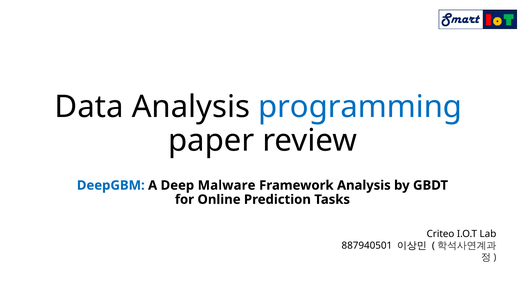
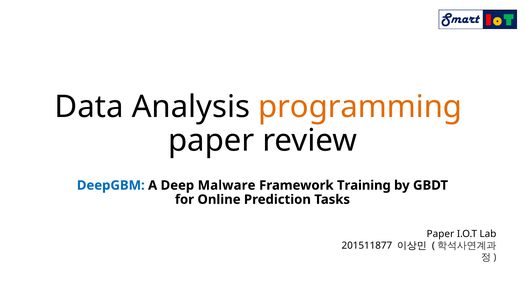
programming colour: blue -> orange (360, 107)
Framework Analysis: Analysis -> Training (364, 186)
Criteo: Criteo -> Paper (440, 234)
887940501: 887940501 -> 201511877 (367, 246)
